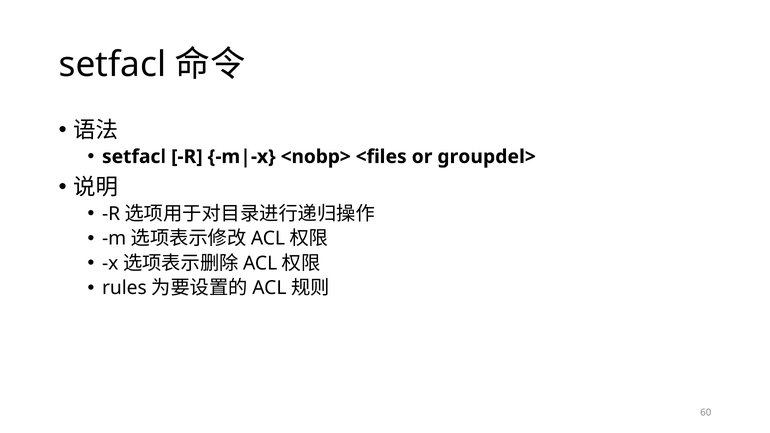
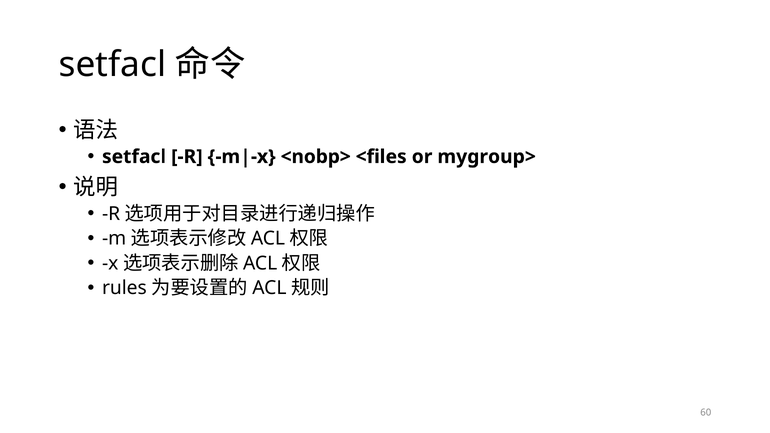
groupdel>: groupdel> -> mygroup> (487, 157)
